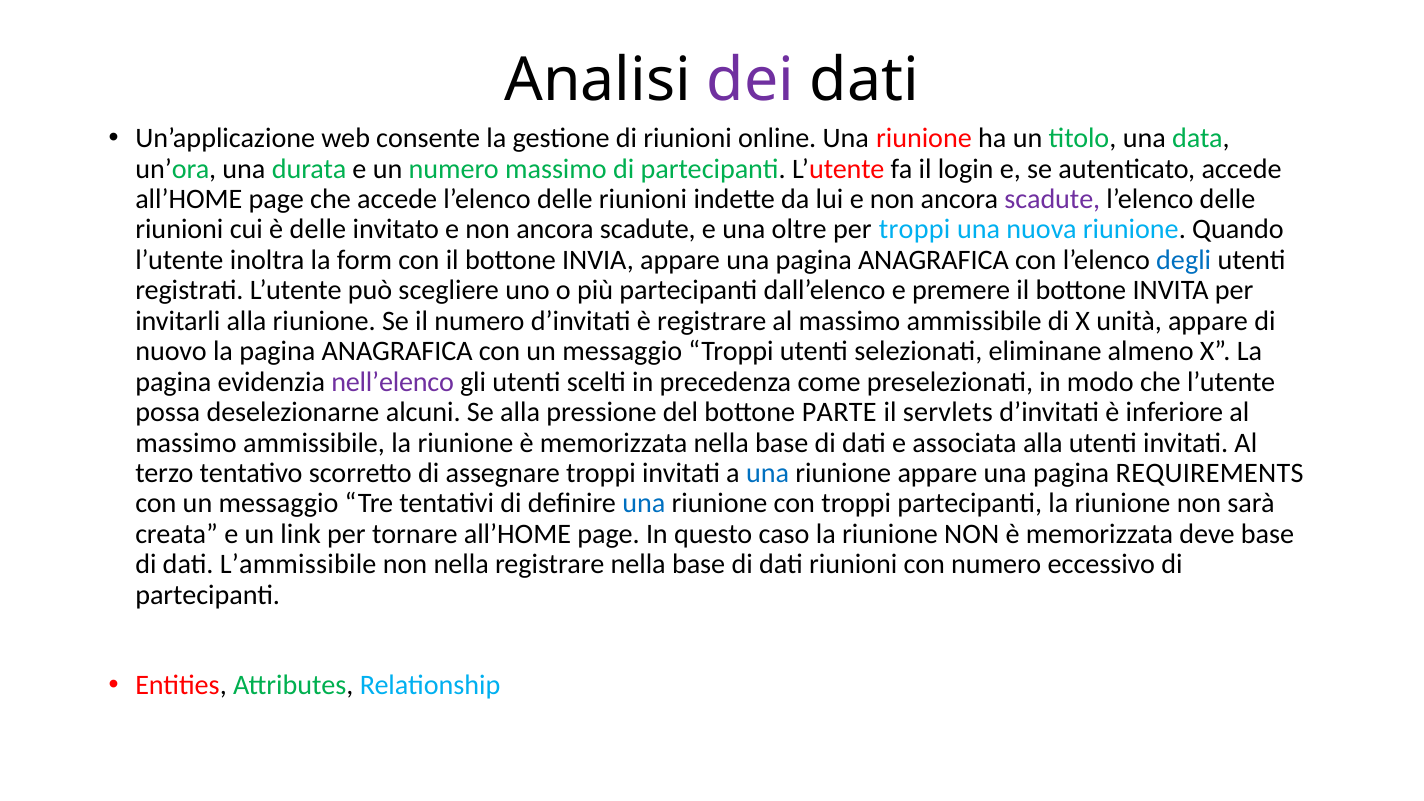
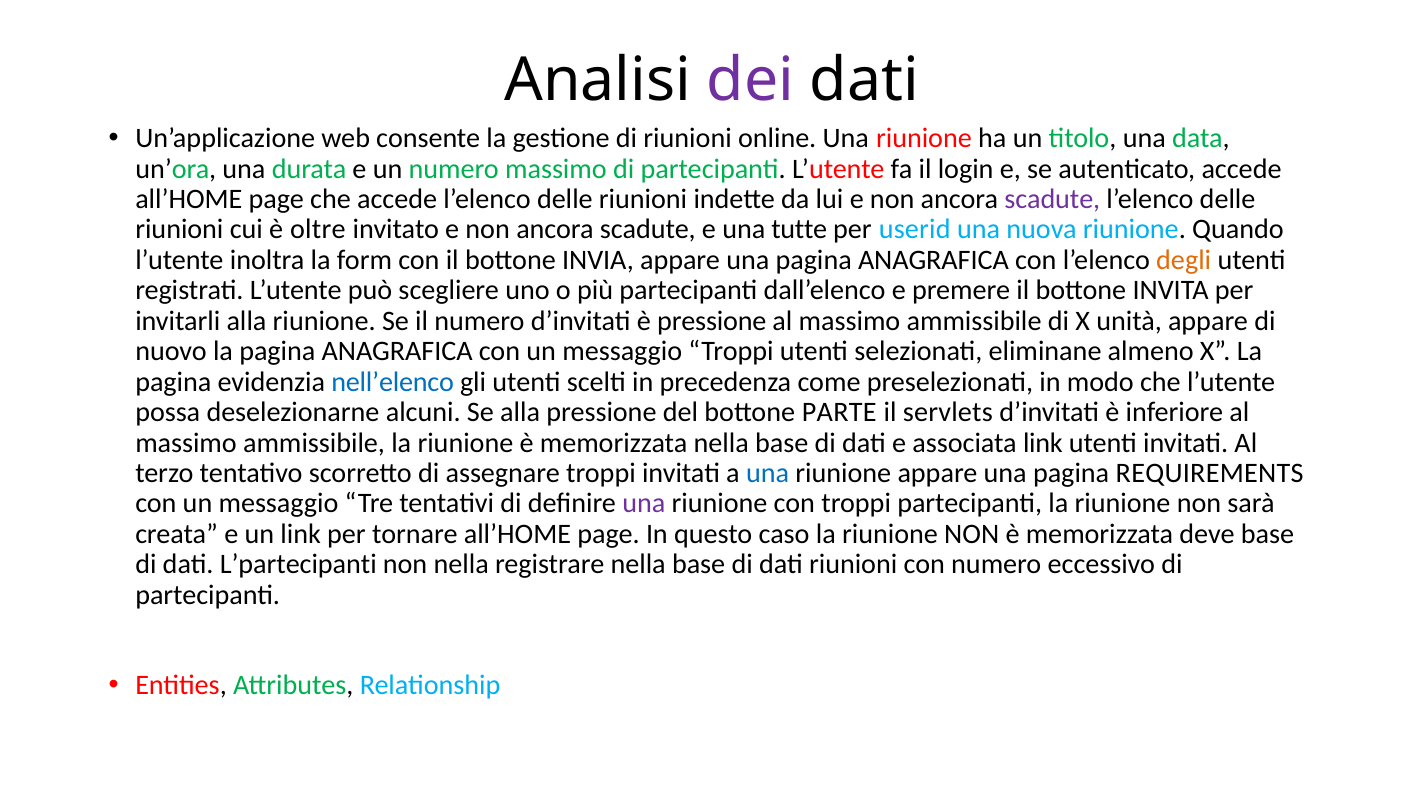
è delle: delle -> oltre (318, 230)
oltre: oltre -> tutte (799, 230)
per troppi: troppi -> userid (915, 230)
degli colour: blue -> orange (1184, 260)
è registrare: registrare -> pressione (712, 321)
nell’elenco colour: purple -> blue (393, 382)
associata alla: alla -> link (1043, 443)
una colour: blue -> purple (644, 504)
L’ammissibile: L’ammissibile -> L’partecipanti (298, 565)
